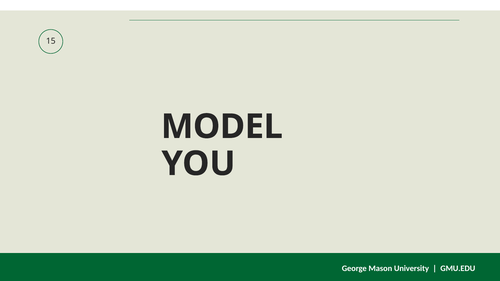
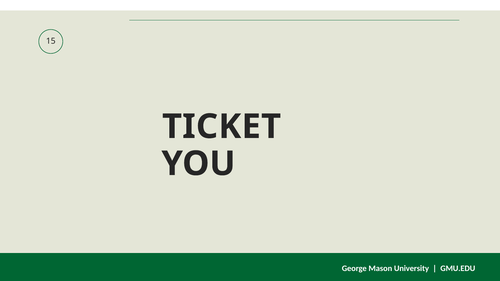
MODEL: MODEL -> TICKET (222, 127)
